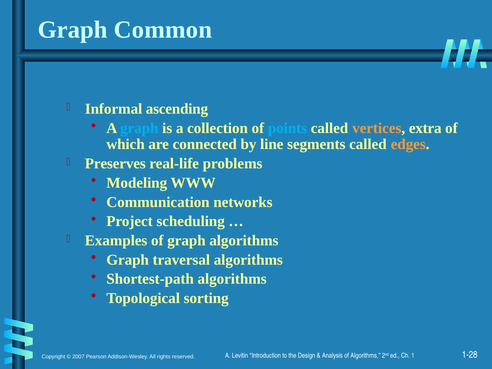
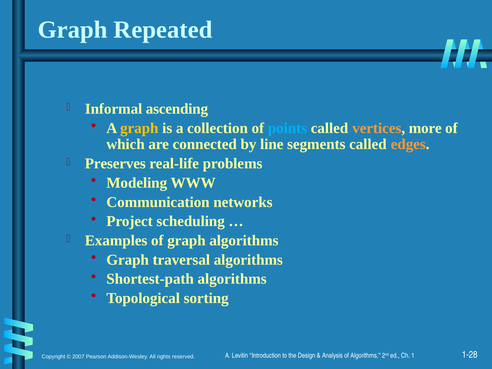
Common: Common -> Repeated (163, 30)
graph colour: light blue -> yellow (139, 128)
extra: extra -> more (425, 128)
